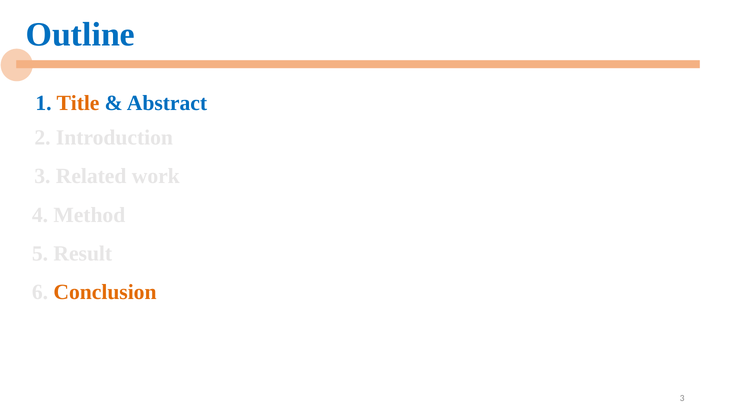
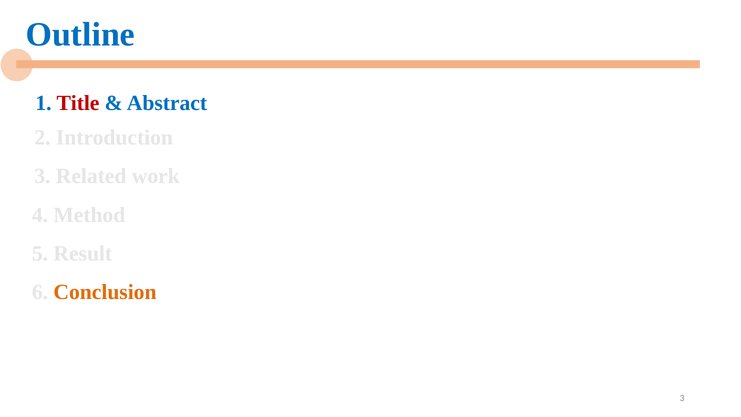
Title colour: orange -> red (78, 103)
